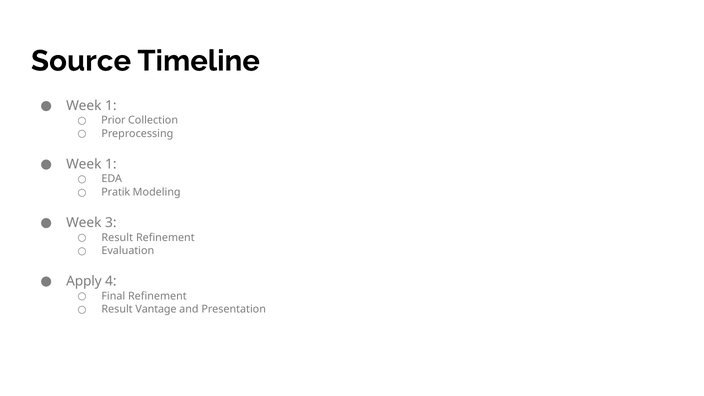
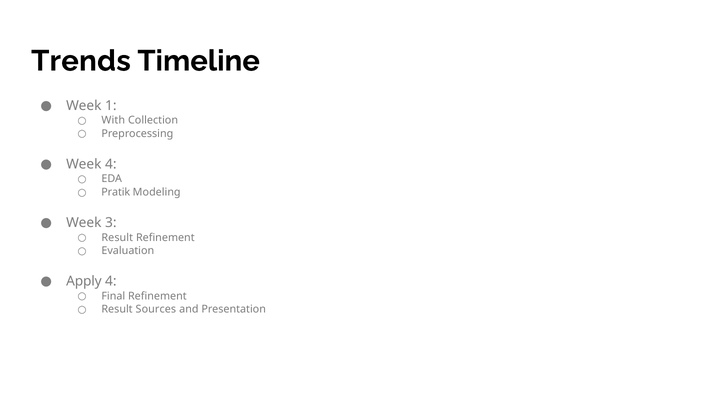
Source: Source -> Trends (81, 61)
Prior: Prior -> With (113, 120)
1: 1 -> 4 (111, 164)
Vantage: Vantage -> Sources (156, 309)
